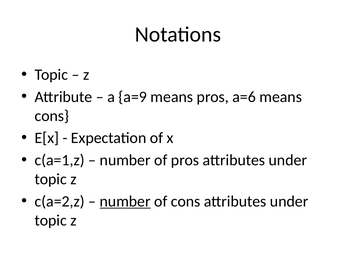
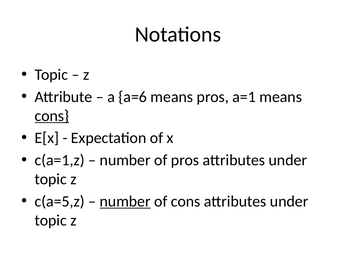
a=9: a=9 -> a=6 (133, 97)
a=6: a=6 -> a=1 (244, 97)
cons underline: none -> present (52, 116)
c(a=2,z: c(a=2,z -> c(a=5,z (60, 201)
